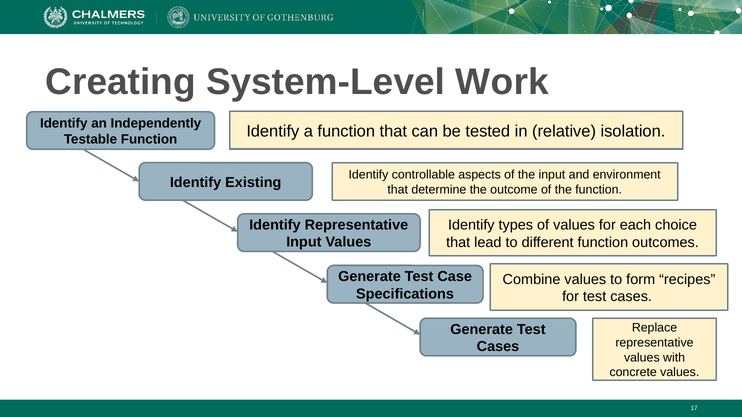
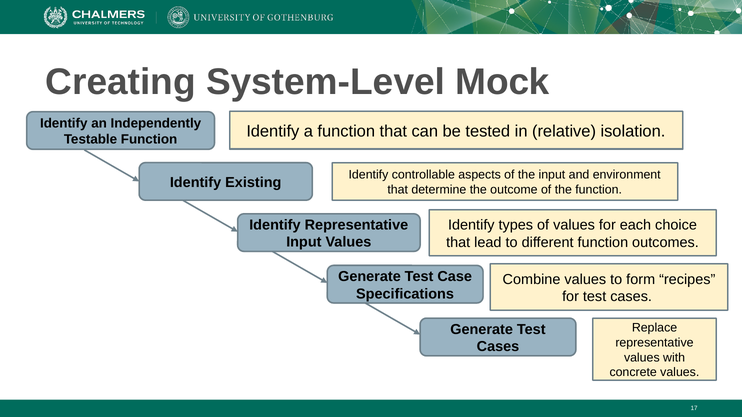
Work: Work -> Mock (502, 82)
